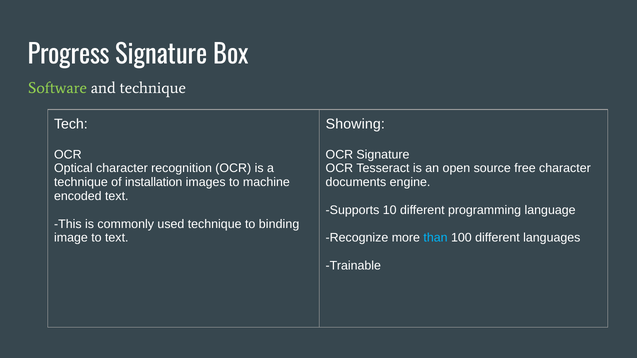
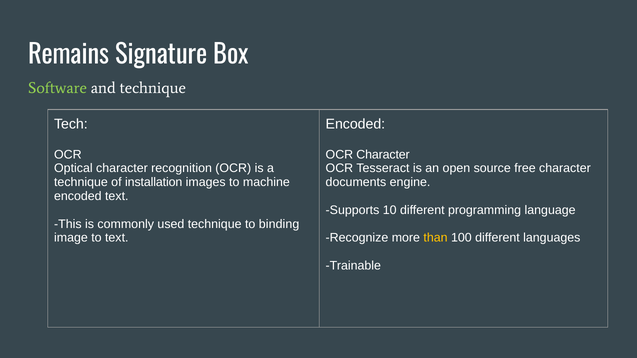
Progress: Progress -> Remains (69, 55)
Showing: Showing -> Encoded (355, 124)
OCR Signature: Signature -> Character (383, 155)
than colour: light blue -> yellow (436, 238)
